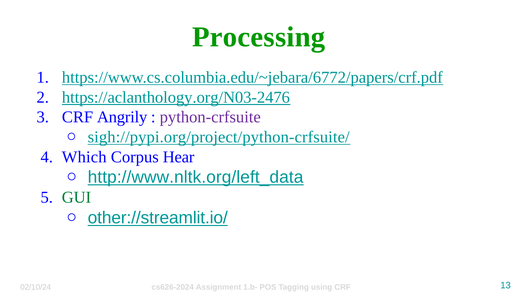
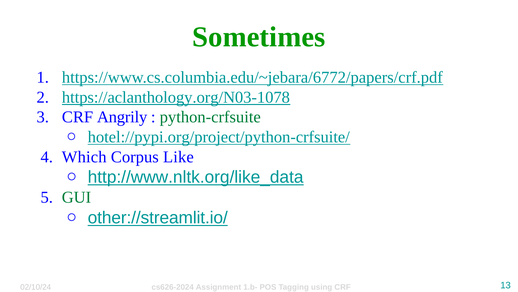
Processing: Processing -> Sometimes (259, 37)
https://aclanthology.org/N03-2476: https://aclanthology.org/N03-2476 -> https://aclanthology.org/N03-1078 (176, 97)
python-crfsuite colour: purple -> green (210, 117)
sigh://pypi.org/project/python-crfsuite/: sigh://pypi.org/project/python-crfsuite/ -> hotel://pypi.org/project/python-crfsuite/ (219, 137)
Hear: Hear -> Like (178, 157)
http://www.nltk.org/left_data: http://www.nltk.org/left_data -> http://www.nltk.org/like_data (196, 177)
